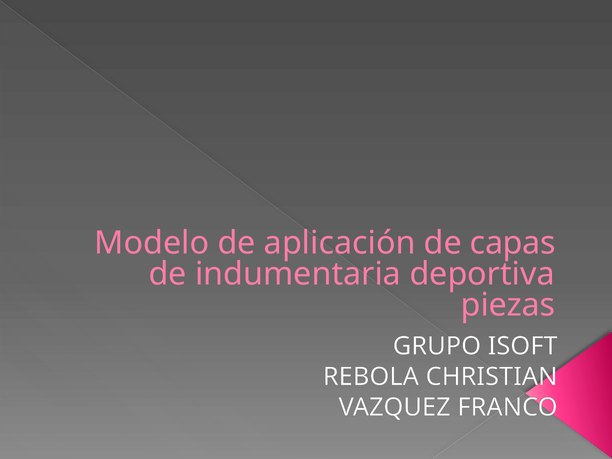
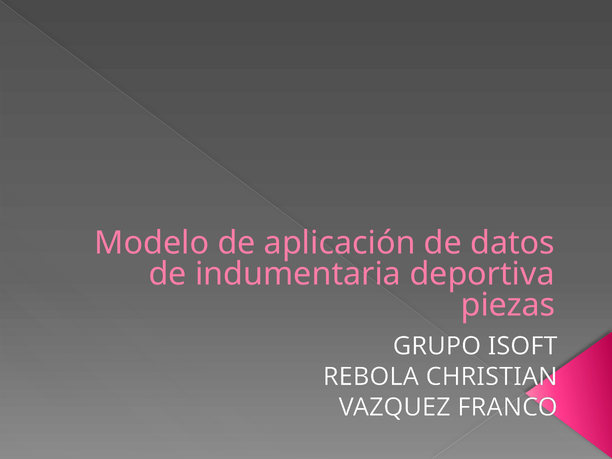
capas: capas -> datos (513, 243)
